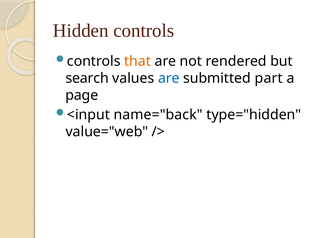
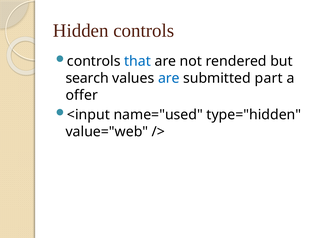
that colour: orange -> blue (138, 61)
page: page -> offer (82, 95)
name="back: name="back -> name="used (158, 115)
